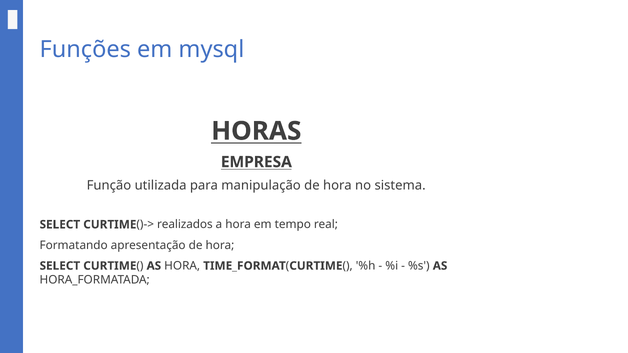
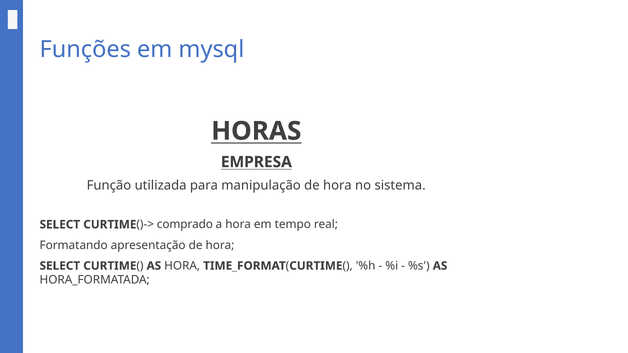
realizados: realizados -> comprado (185, 225)
